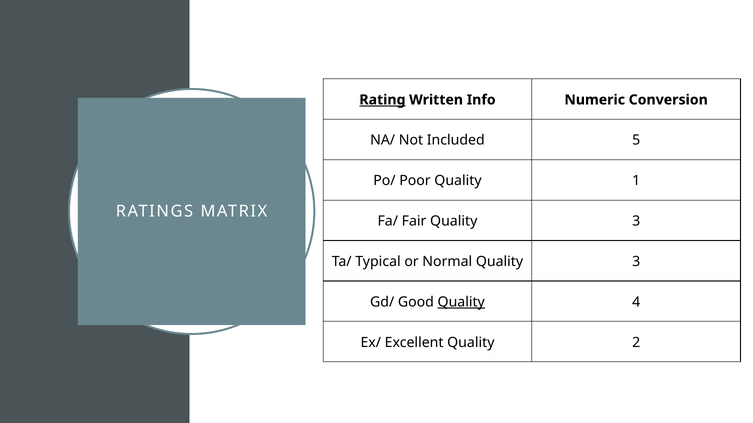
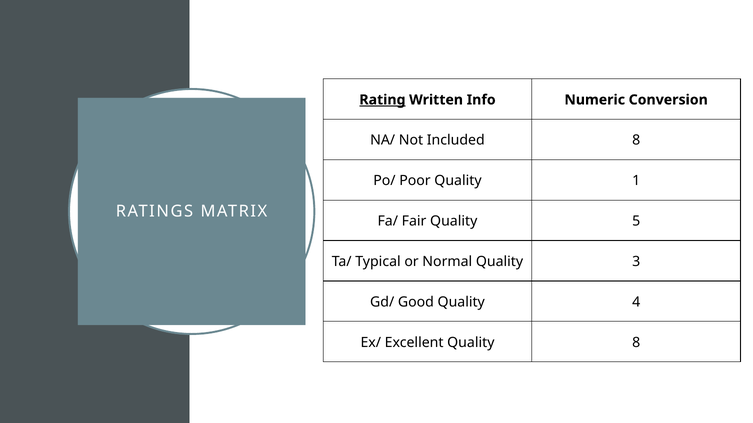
Included 5: 5 -> 8 (636, 140)
Fair Quality 3: 3 -> 5 (636, 221)
Quality underline: present -> none (461, 302)
Quality 2: 2 -> 8 (636, 343)
